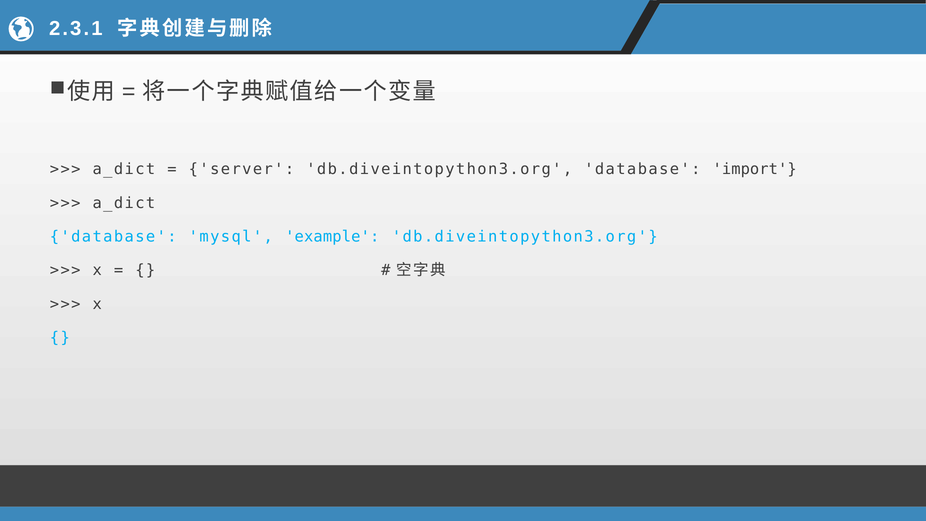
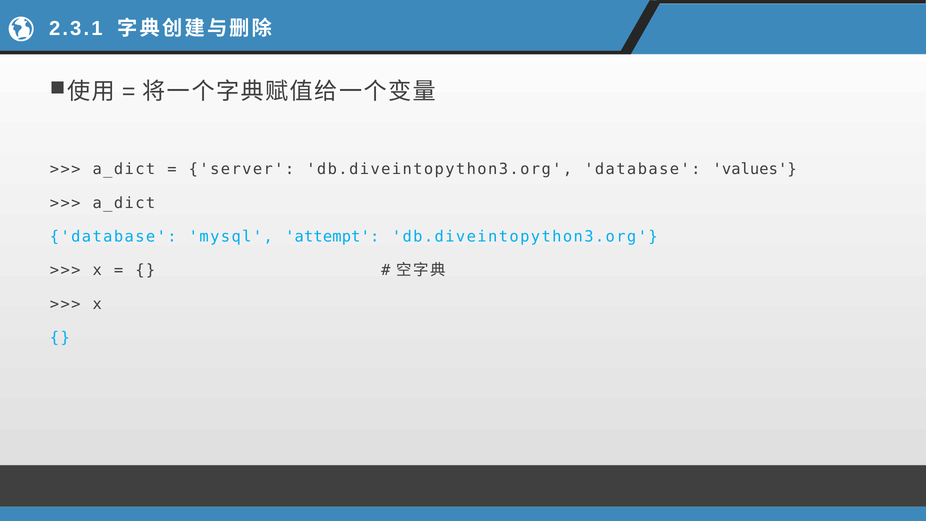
import: import -> values (755, 169)
example: example -> attempt (332, 237)
